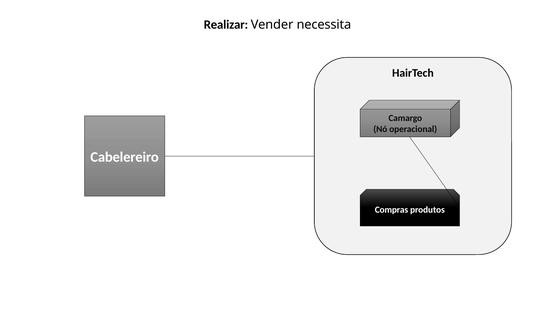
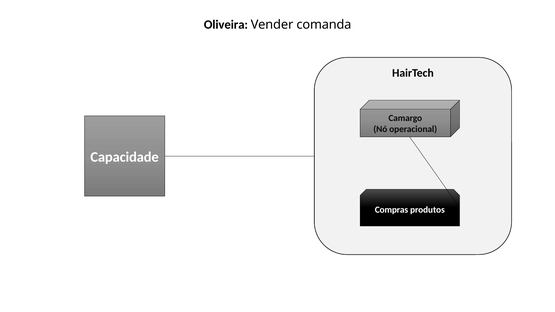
Realizar: Realizar -> Oliveira (226, 25)
necessita: necessita -> comanda (324, 25)
Cabelereiro: Cabelereiro -> Capacidade (125, 157)
